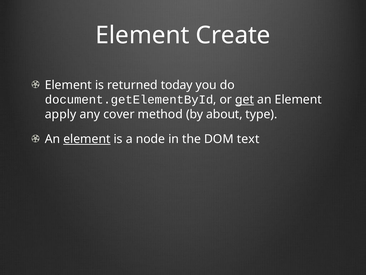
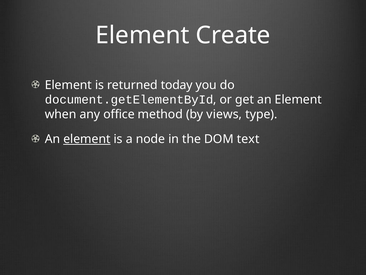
get underline: present -> none (245, 99)
apply: apply -> when (61, 114)
cover: cover -> office (119, 114)
about: about -> views (224, 114)
